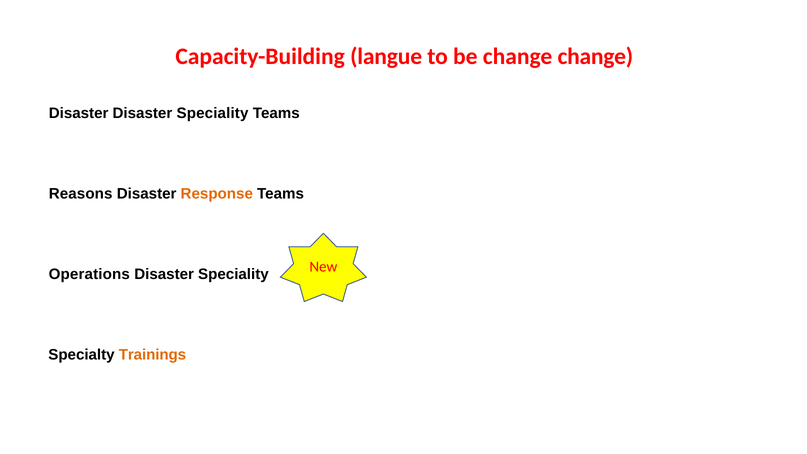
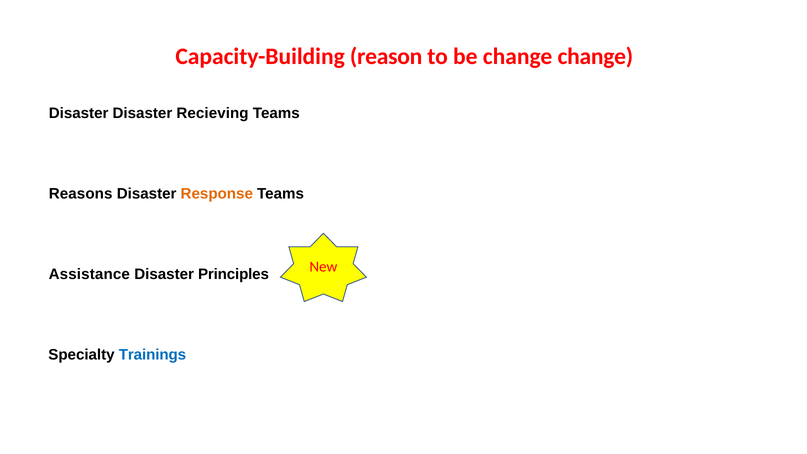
langue: langue -> reason (386, 56)
Speciality: Speciality -> Recieving (213, 113)
Operations: Operations -> Assistance (89, 274)
Speciality: Speciality -> Principles (233, 274)
Trainings colour: orange -> blue (152, 355)
